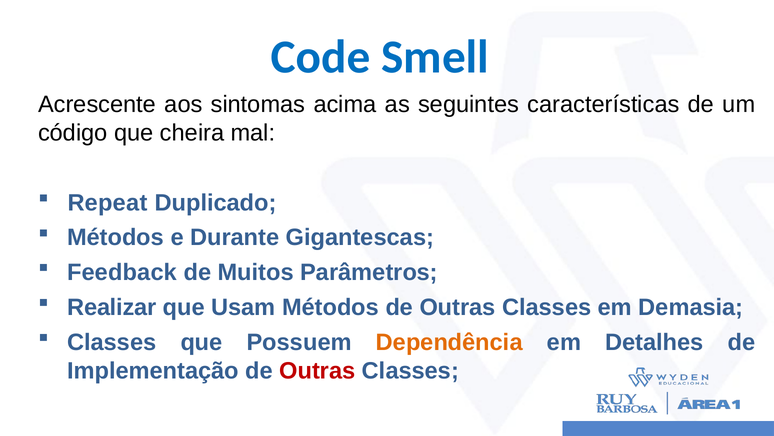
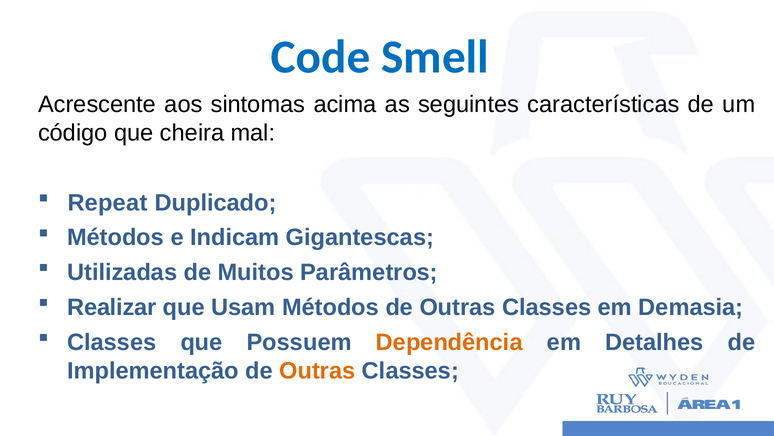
Durante: Durante -> Indicam (235, 237)
Feedback: Feedback -> Utilizadas (122, 272)
Outras colour: red -> orange (317, 370)
